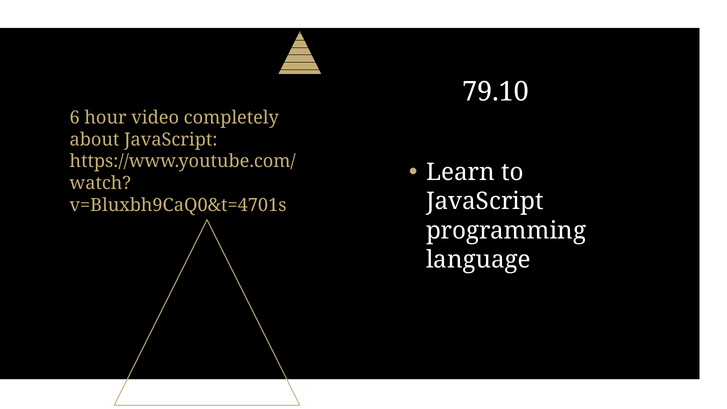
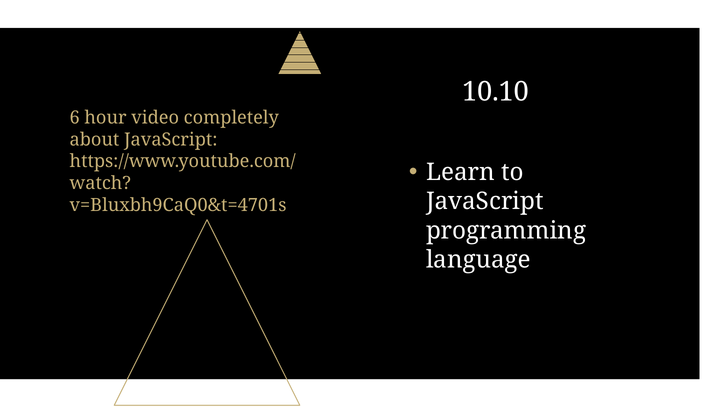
79.10: 79.10 -> 10.10 (496, 92)
